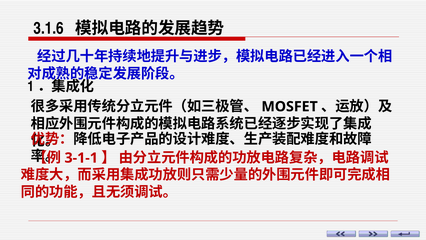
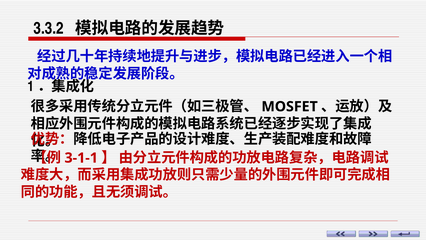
3.1.6: 3.1.6 -> 3.3.2 (49, 28)
